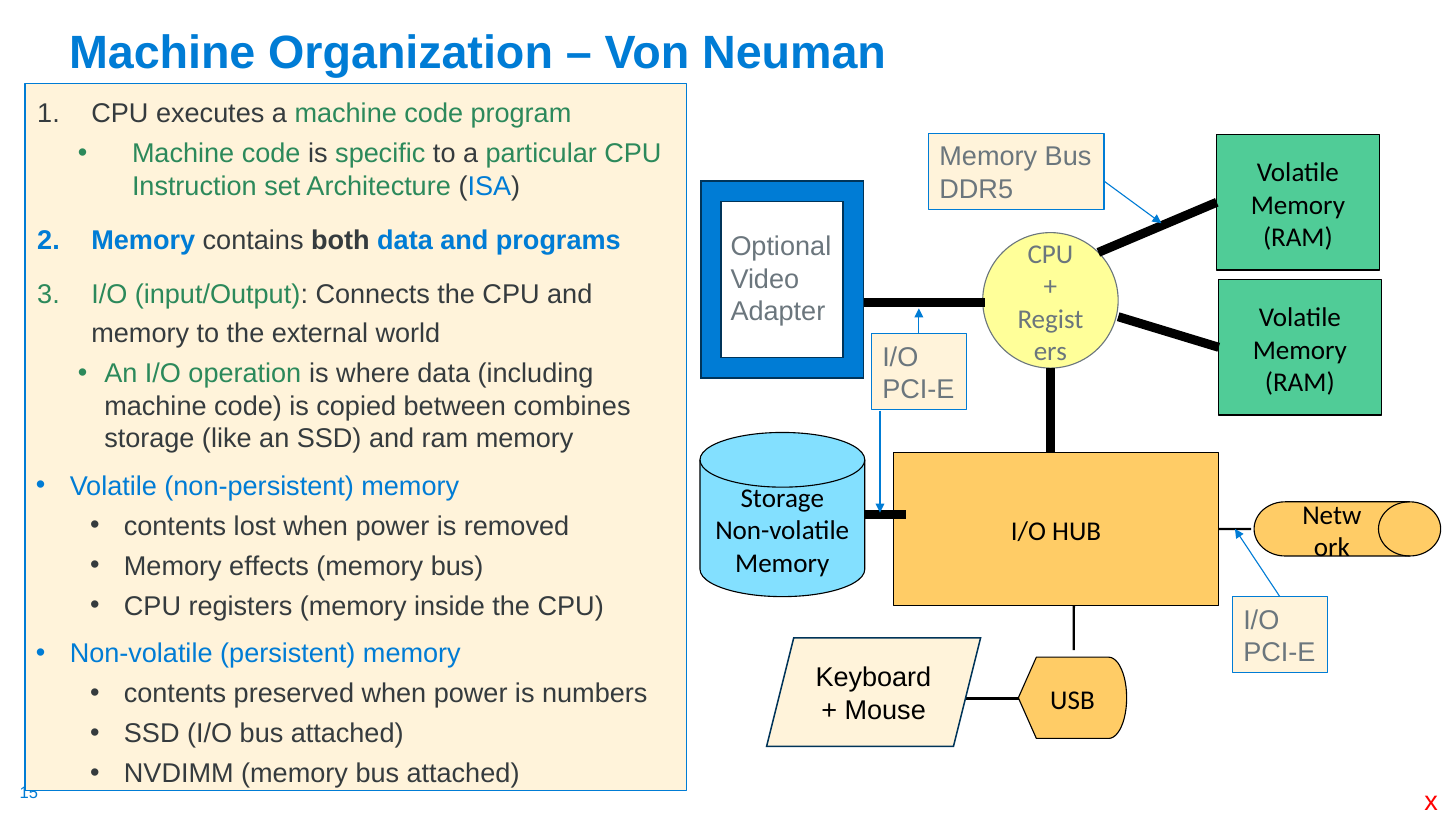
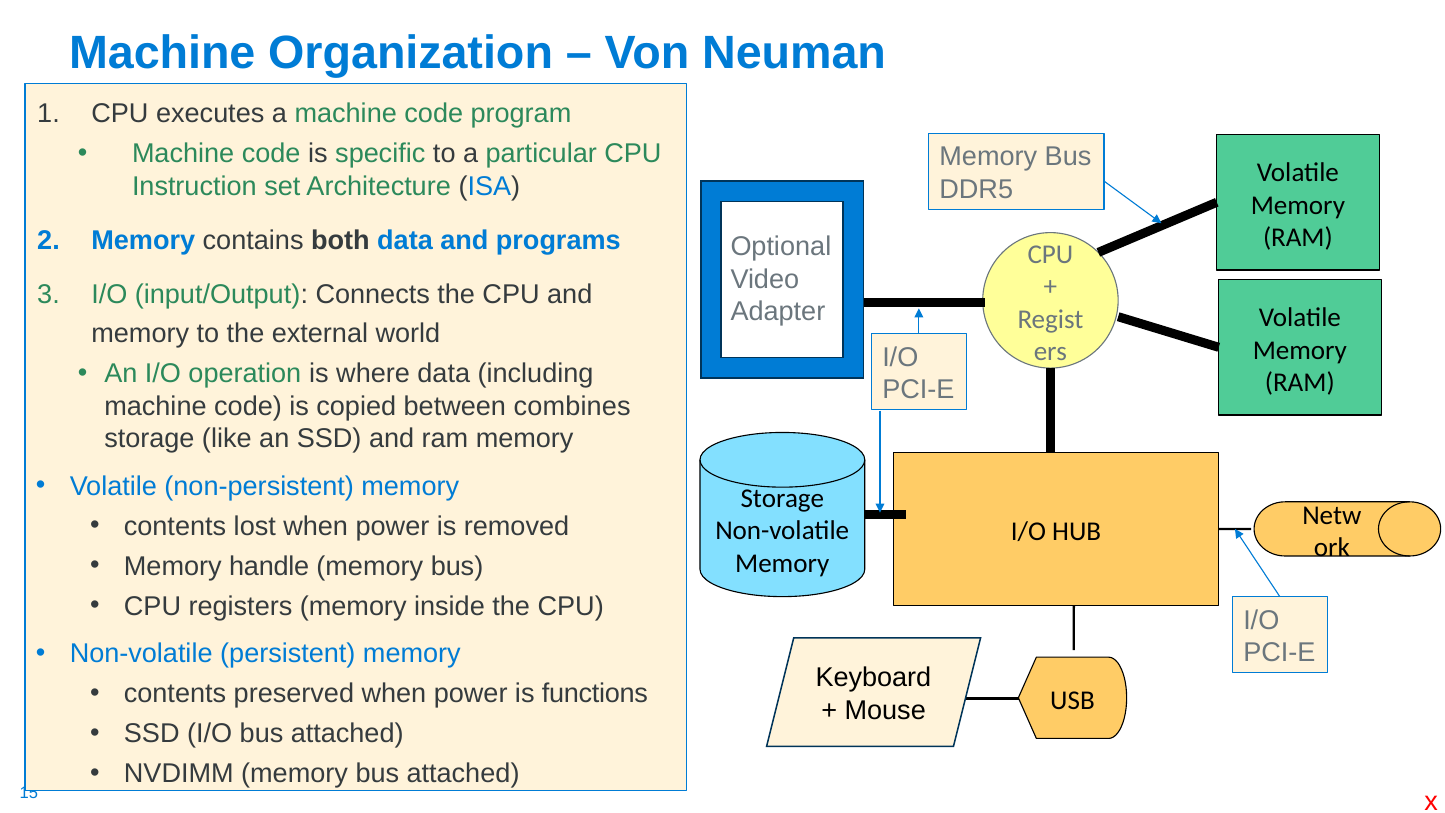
effects: effects -> handle (269, 566)
numbers: numbers -> functions (595, 694)
